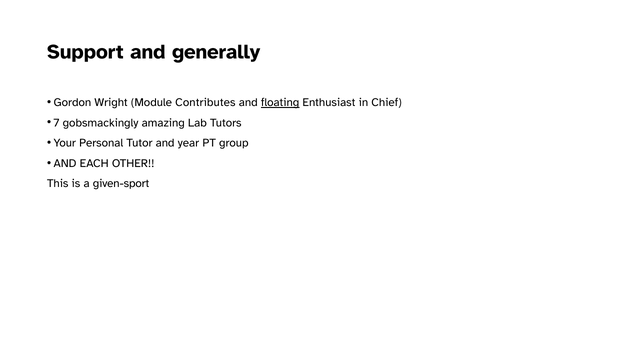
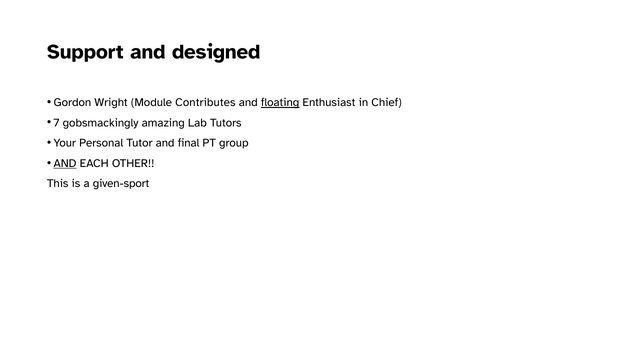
generally: generally -> designed (216, 52)
year: year -> final (189, 143)
AND underline: none -> present (65, 163)
